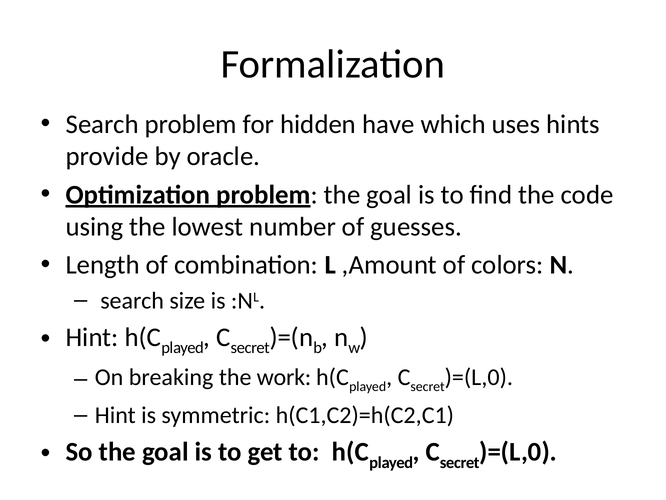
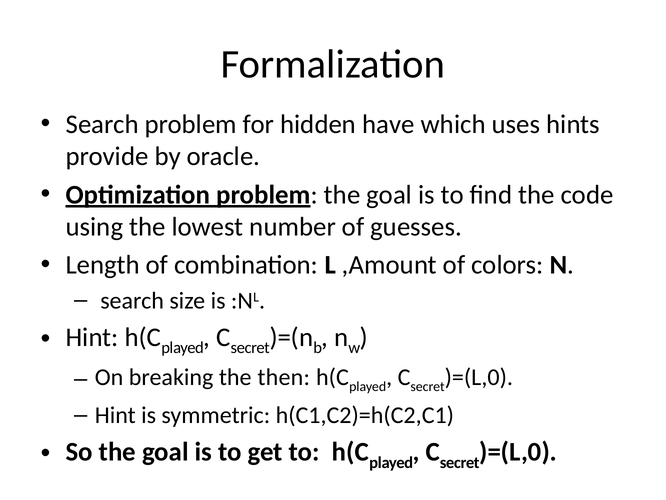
work: work -> then (284, 377)
